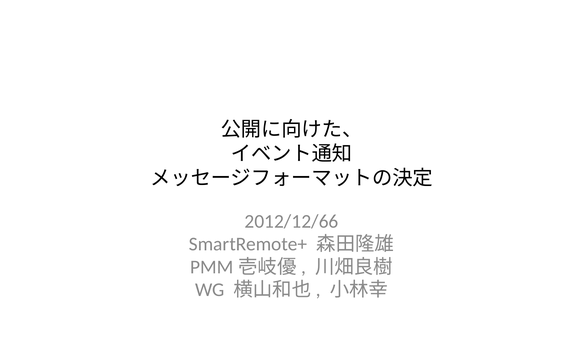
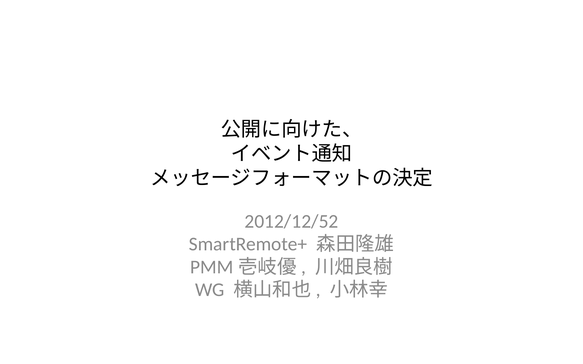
2012/12/66: 2012/12/66 -> 2012/12/52 (291, 222)
